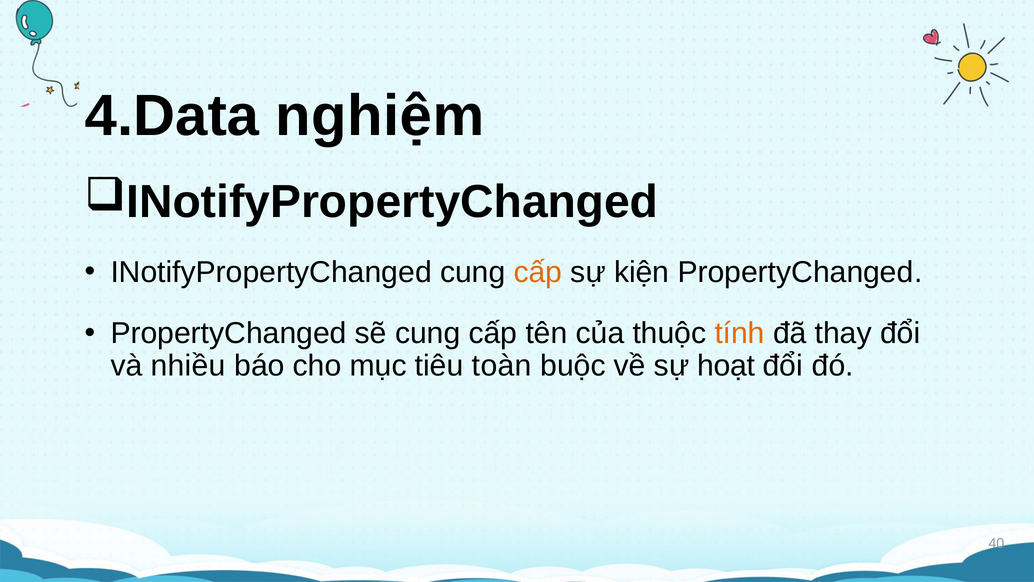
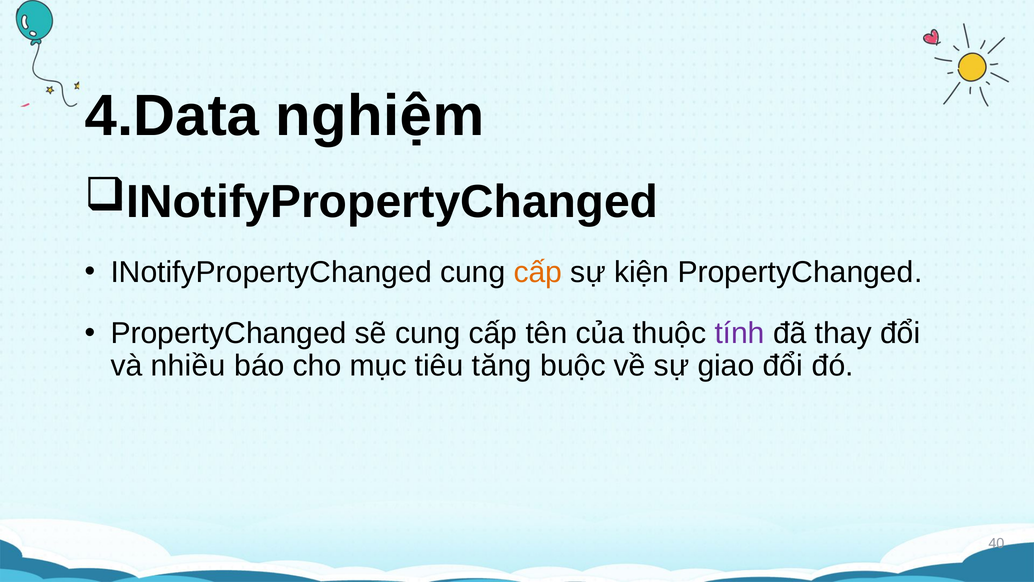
tính colour: orange -> purple (740, 333)
toàn: toàn -> tăng (502, 366)
hoạt: hoạt -> giao (726, 366)
